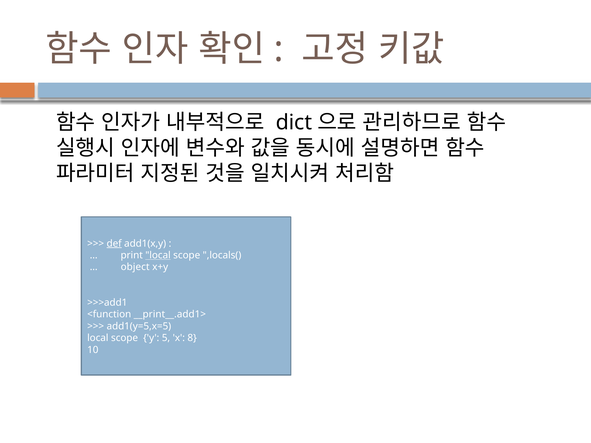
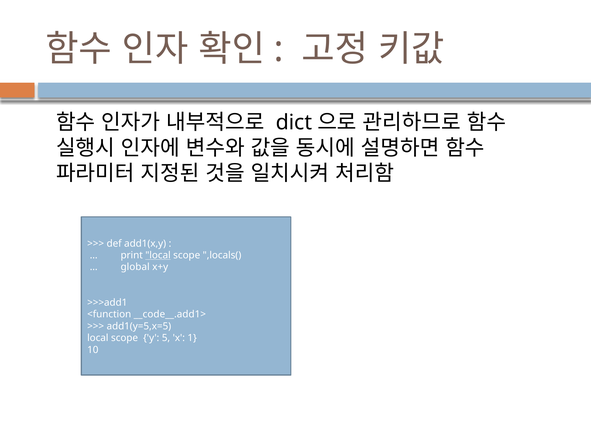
def underline: present -> none (114, 244)
object: object -> global (135, 267)
__print__.add1>: __print__.add1> -> __code__.add1> (170, 314)
8: 8 -> 1 (192, 338)
